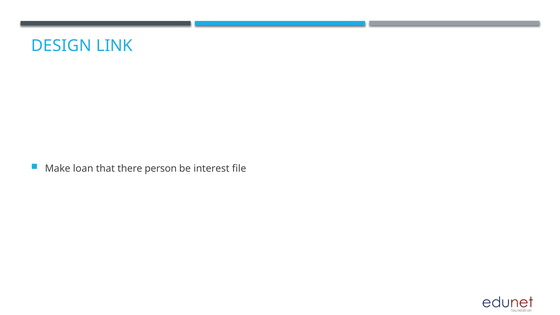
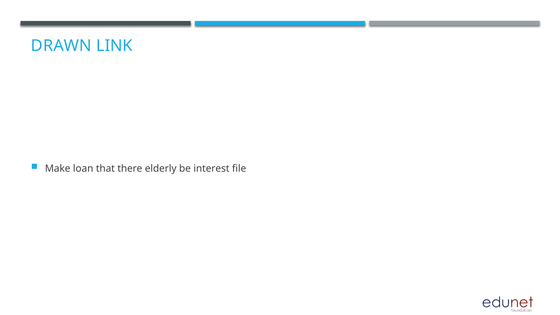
DESIGN: DESIGN -> DRAWN (61, 46)
person: person -> elderly (161, 168)
